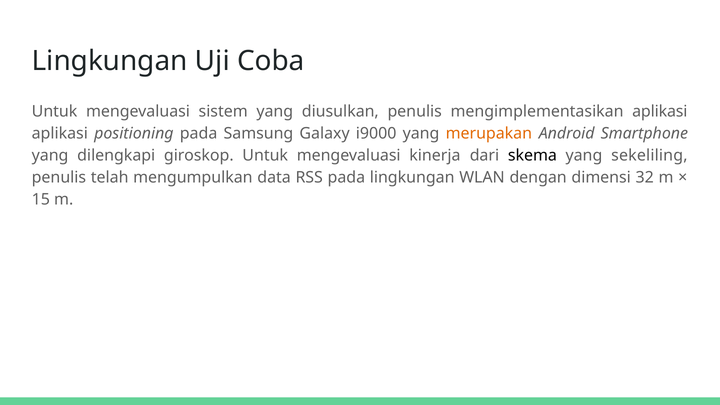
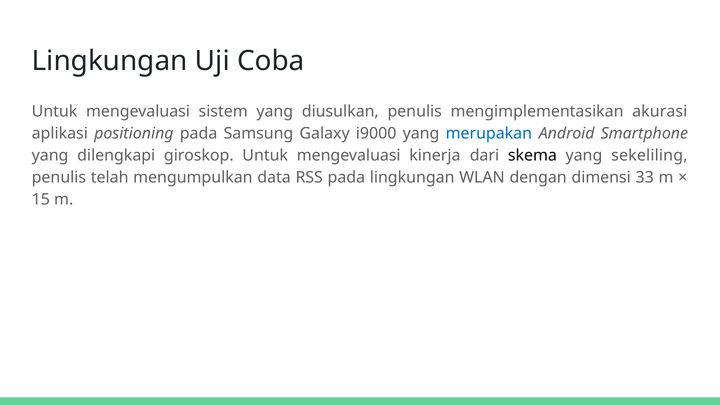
mengimplementasikan aplikasi: aplikasi -> akurasi (660, 112)
merupakan colour: orange -> blue (489, 134)
32: 32 -> 33 (645, 178)
